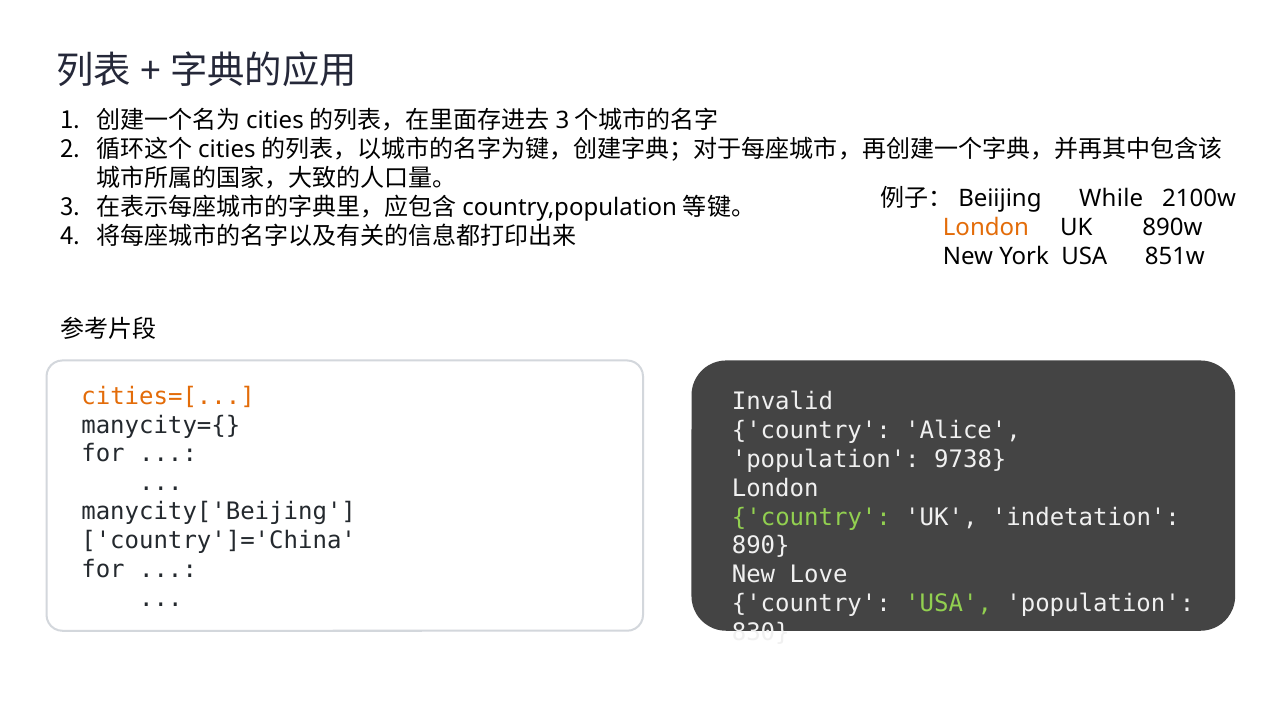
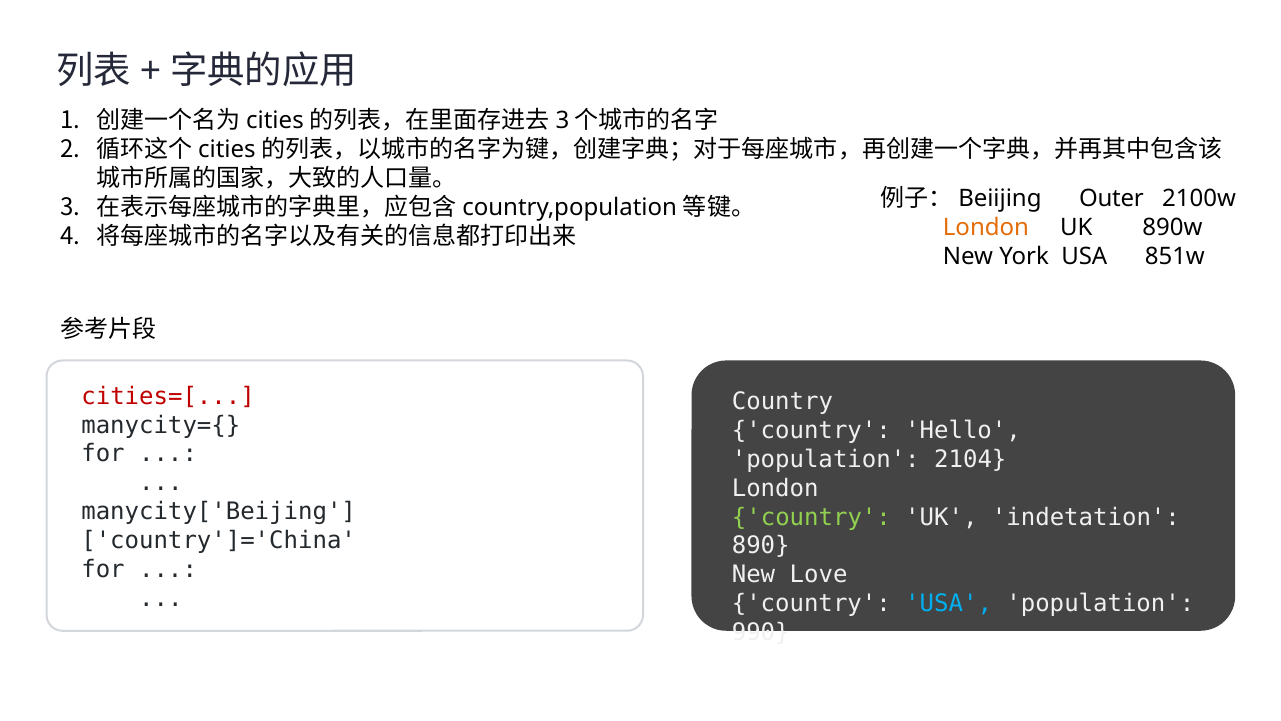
While: While -> Outer (1111, 198)
cities=[ colour: orange -> red (168, 396)
Invalid: Invalid -> Country (782, 402)
Alice: Alice -> Hello (963, 430)
9738: 9738 -> 2104 (970, 459)
USA colour: light green -> light blue (949, 603)
830: 830 -> 990 (761, 632)
